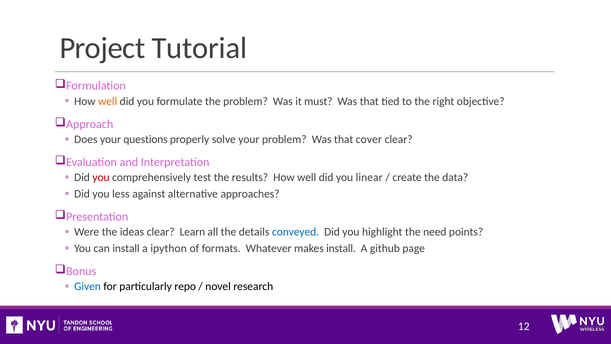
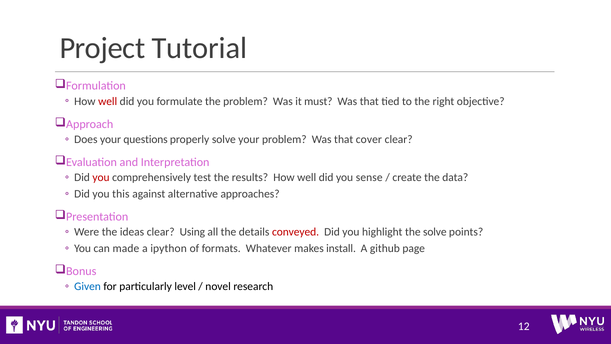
well colour: orange -> red (108, 101)
linear: linear -> sense (369, 178)
less: less -> this (121, 194)
Learn: Learn -> Using (192, 232)
conveyed colour: blue -> red (296, 232)
the need: need -> solve (435, 232)
can install: install -> made (126, 248)
repo: repo -> level (185, 286)
